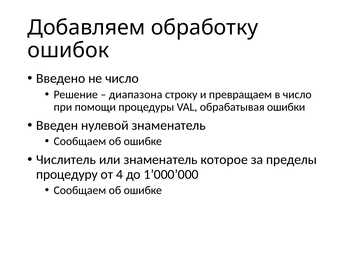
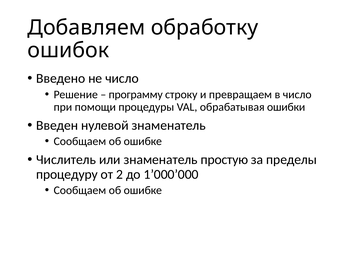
диапазона: диапазона -> программу (136, 95)
которое: которое -> простую (224, 160)
4: 4 -> 2 (120, 175)
